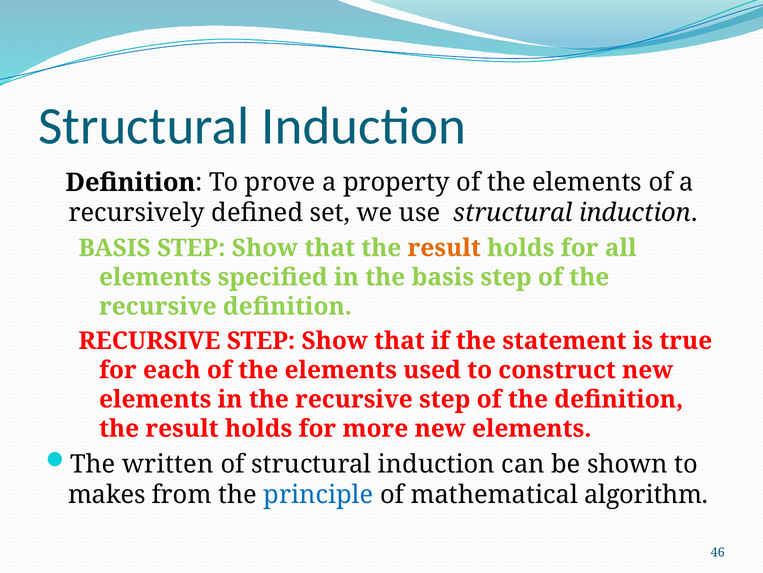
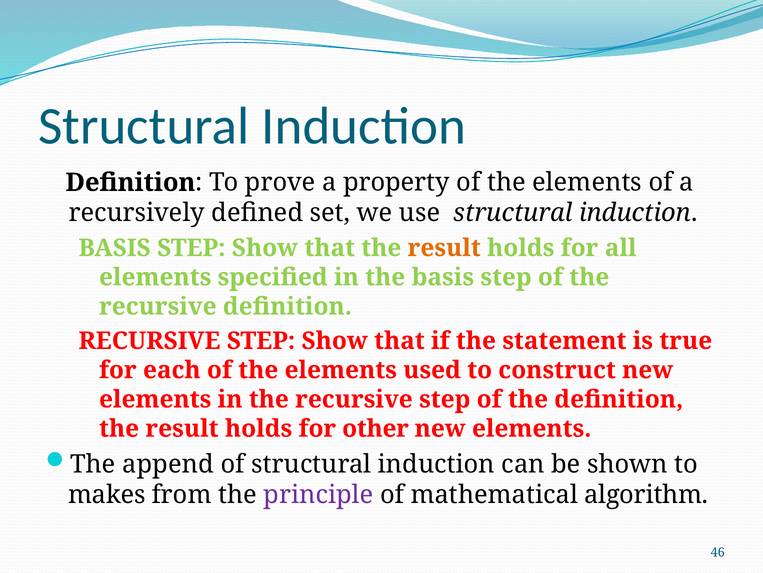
more: more -> other (376, 428)
written: written -> append (168, 464)
principle colour: blue -> purple (318, 494)
